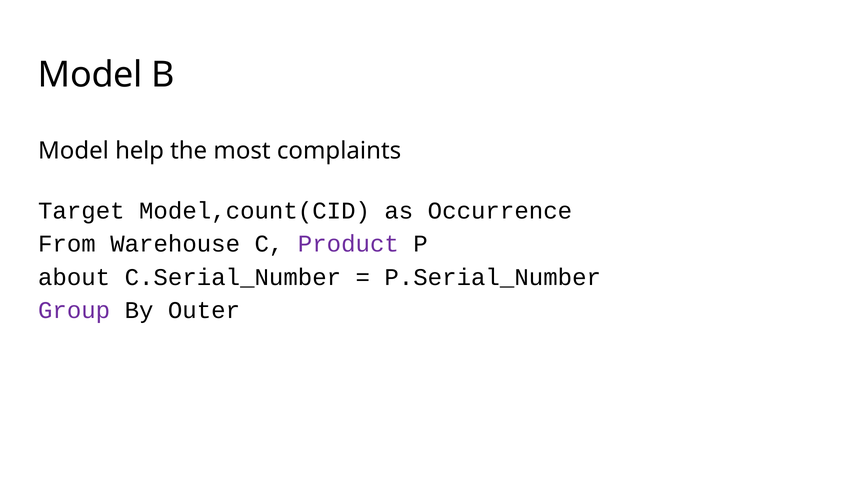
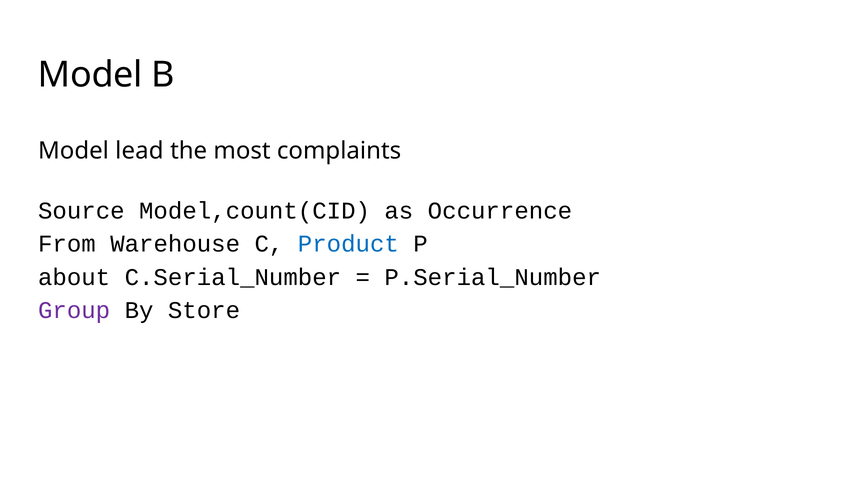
help: help -> lead (139, 151)
Target: Target -> Source (81, 211)
Product colour: purple -> blue (348, 244)
Outer: Outer -> Store (204, 310)
